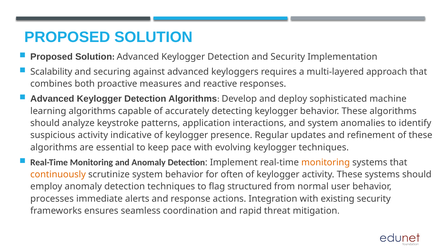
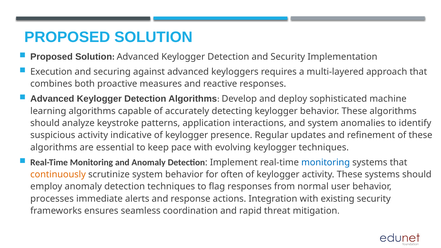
Scalability: Scalability -> Execution (51, 72)
monitoring colour: orange -> blue (326, 162)
flag structured: structured -> responses (250, 187)
